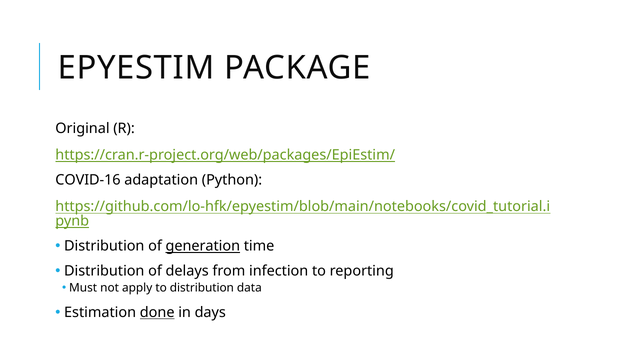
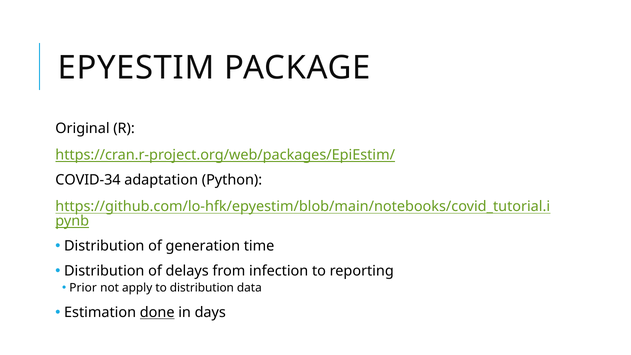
COVID-16: COVID-16 -> COVID-34 (88, 180)
generation underline: present -> none (203, 246)
Must: Must -> Prior (83, 288)
